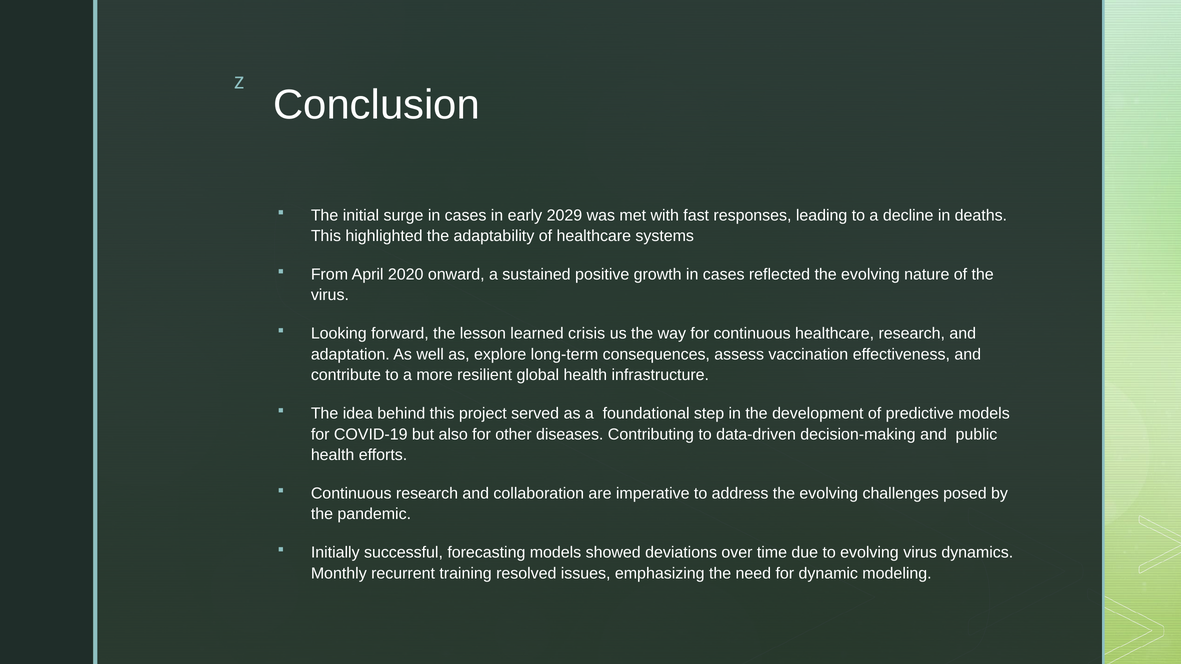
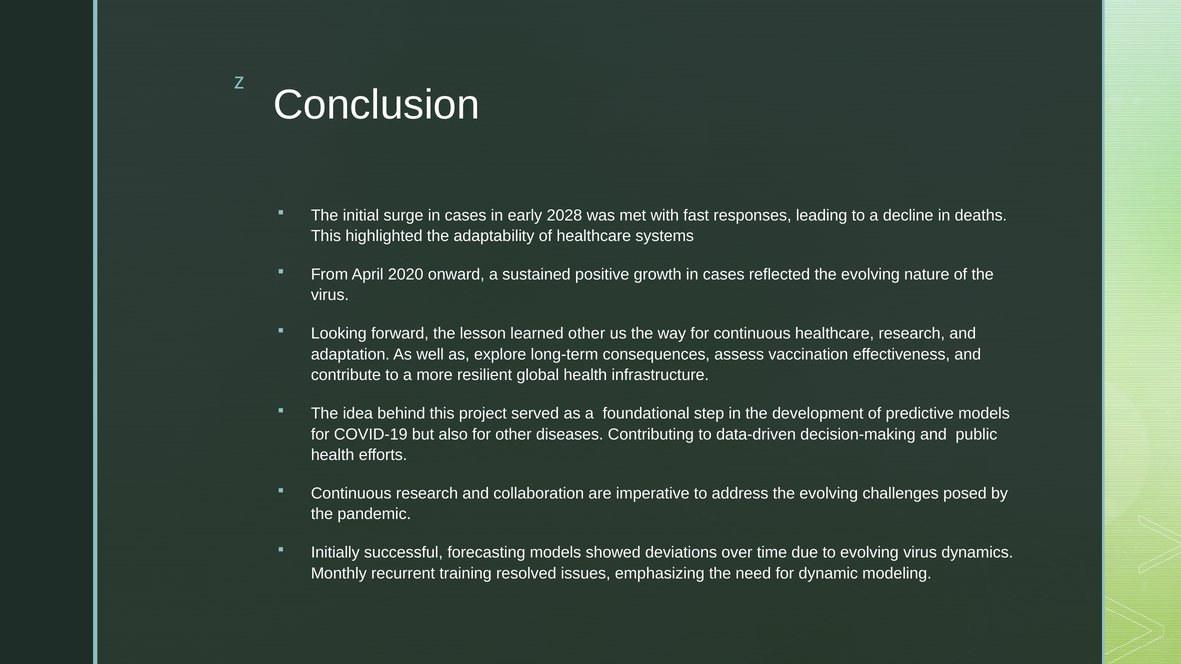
2029: 2029 -> 2028 (564, 215)
learned crisis: crisis -> other (587, 334)
